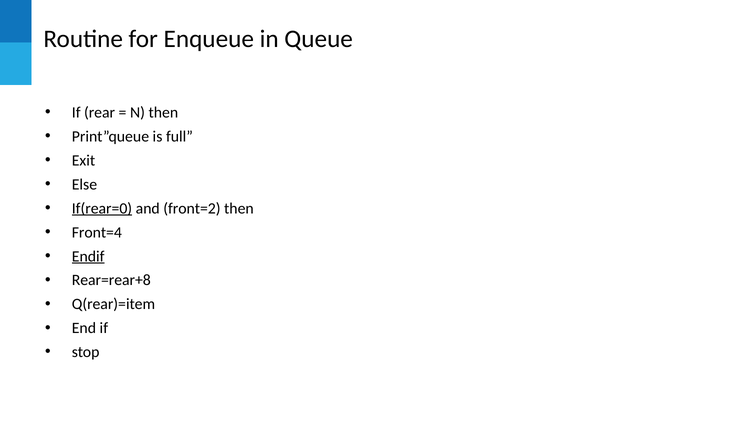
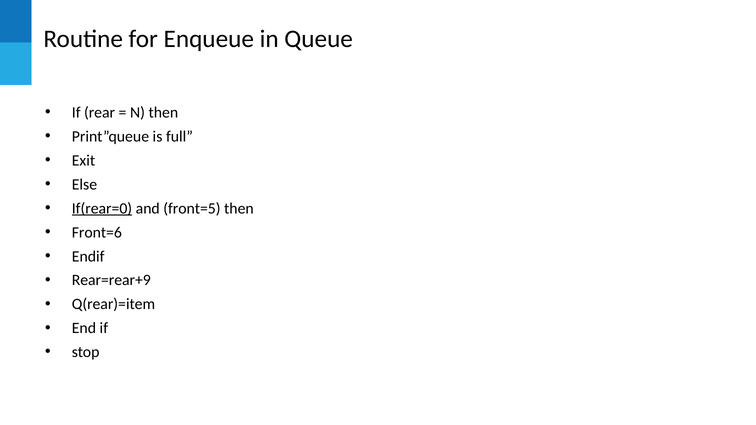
front=2: front=2 -> front=5 (192, 209)
Front=4: Front=4 -> Front=6 (97, 233)
Endif underline: present -> none (88, 256)
Rear=rear+8: Rear=rear+8 -> Rear=rear+9 (111, 280)
